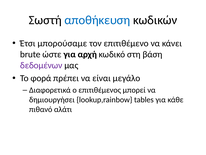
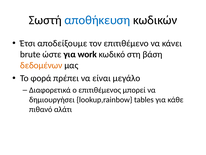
μπορούσαμε: μπορούσαμε -> αποδείξουμε (62, 43)
αρχή: αρχή -> work (87, 54)
δεδομένων colour: purple -> orange (41, 65)
